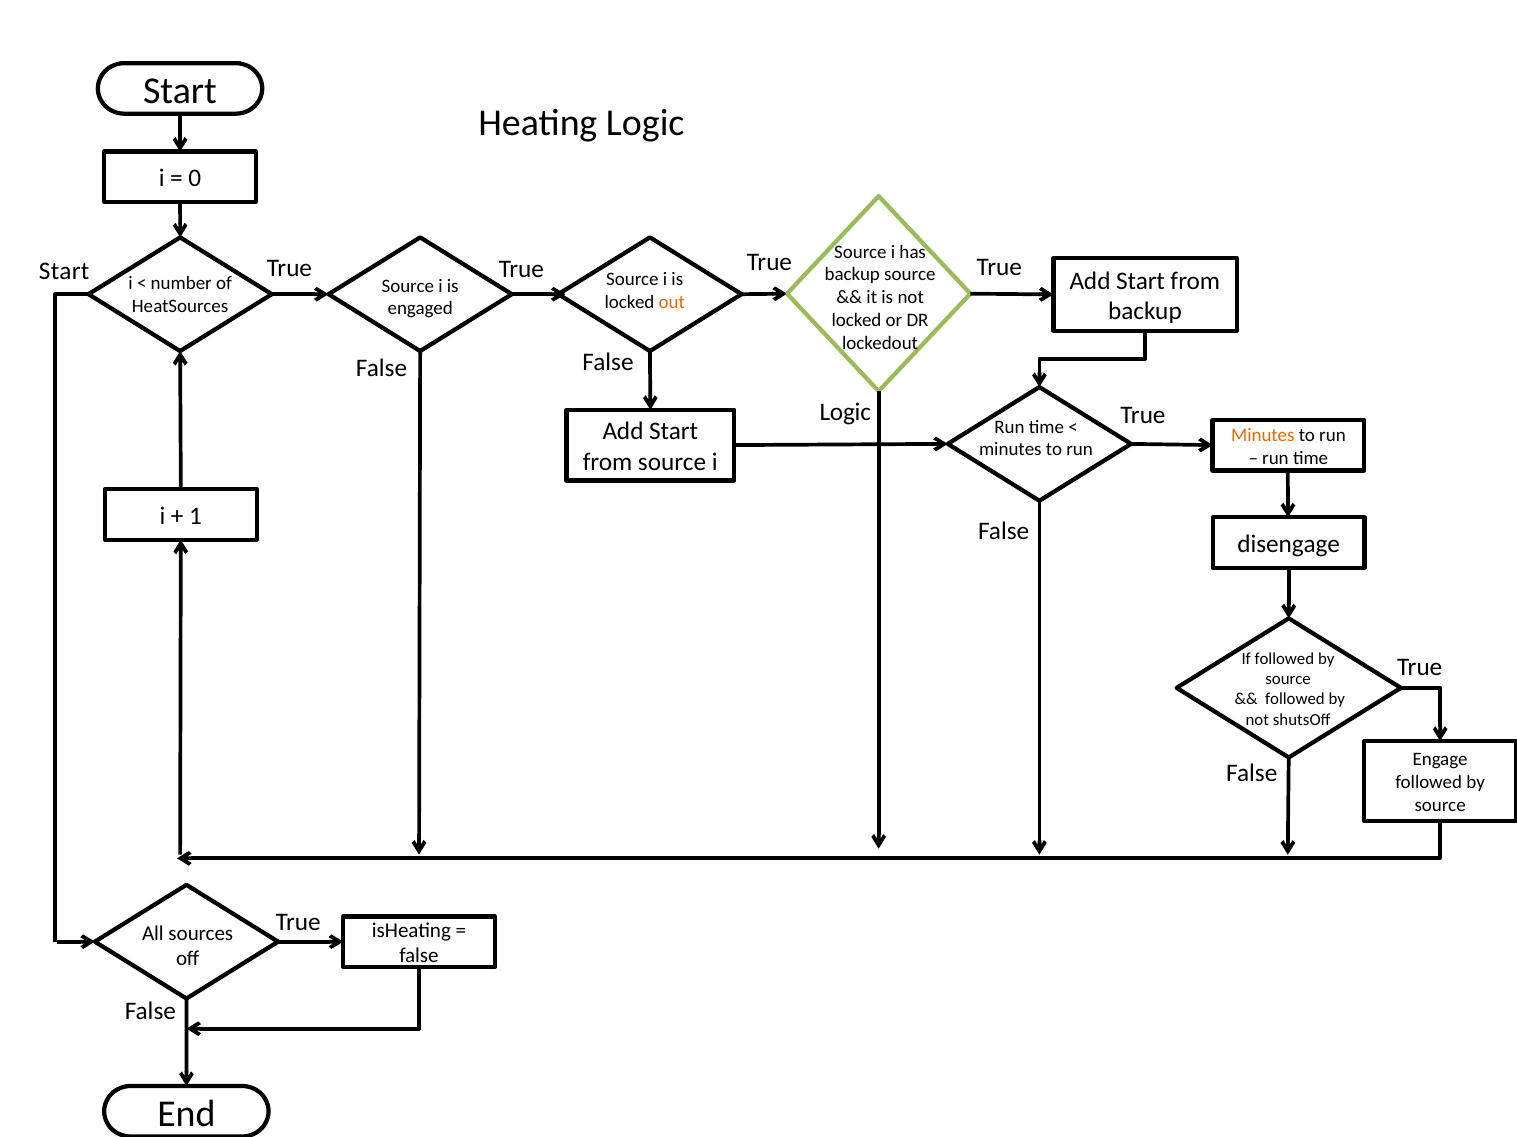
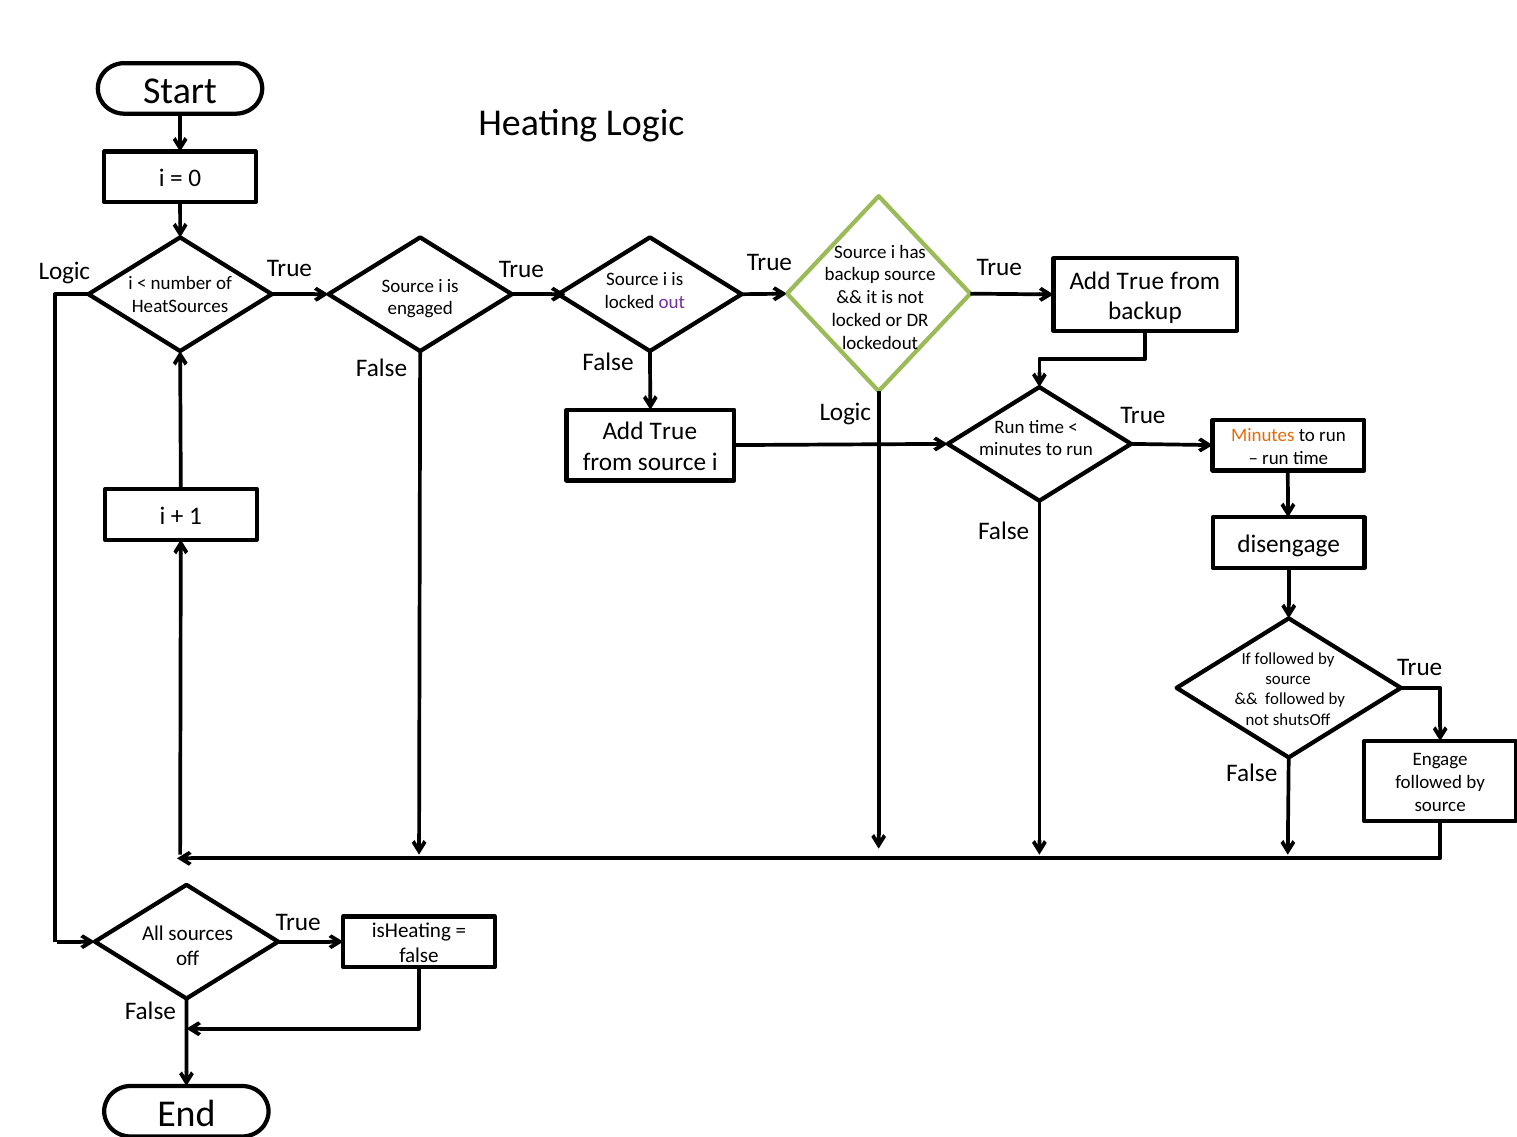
Start: Start -> Logic (64, 271)
Start: Start -> True (1140, 281)
out colour: orange -> purple (672, 302)
Start: Start -> True (673, 432)
